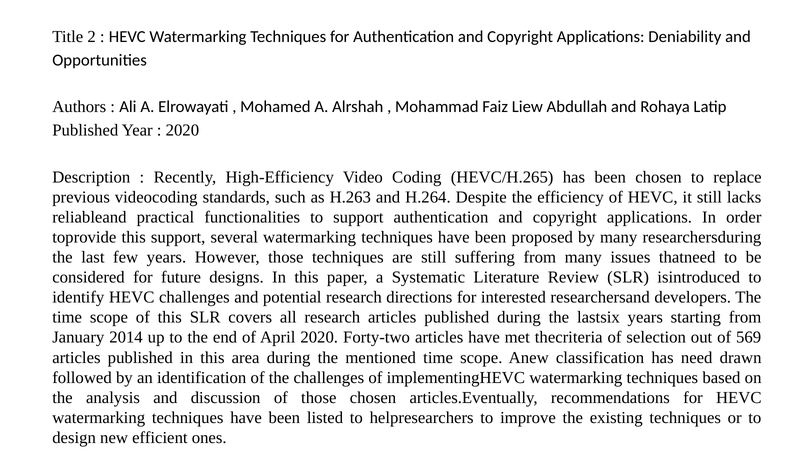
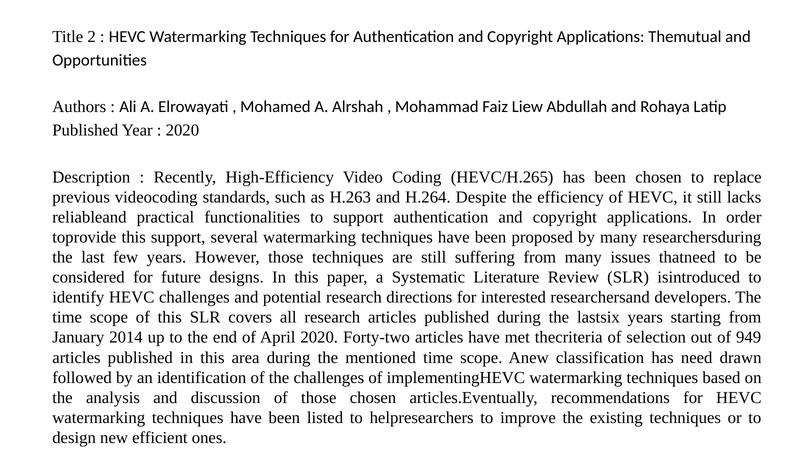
Deniability: Deniability -> Themutual (685, 37)
569: 569 -> 949 (749, 338)
